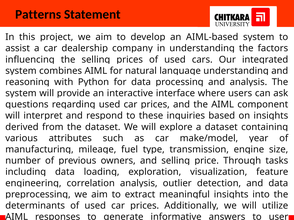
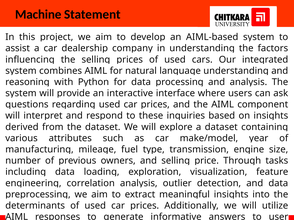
Patterns: Patterns -> Machine (38, 14)
